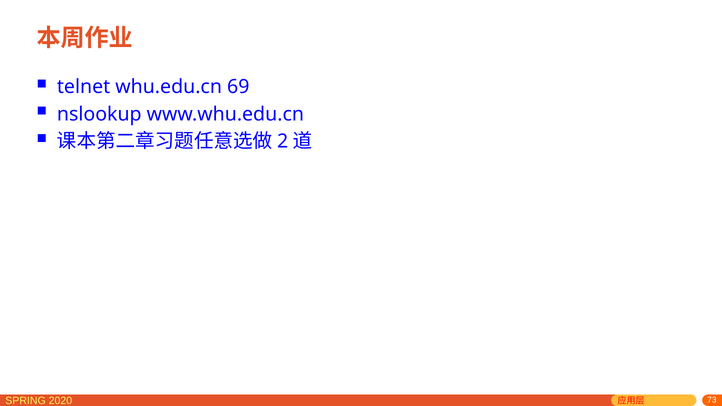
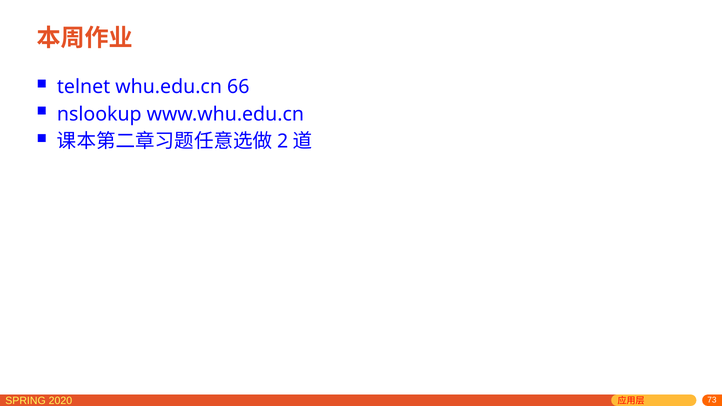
69: 69 -> 66 (238, 87)
